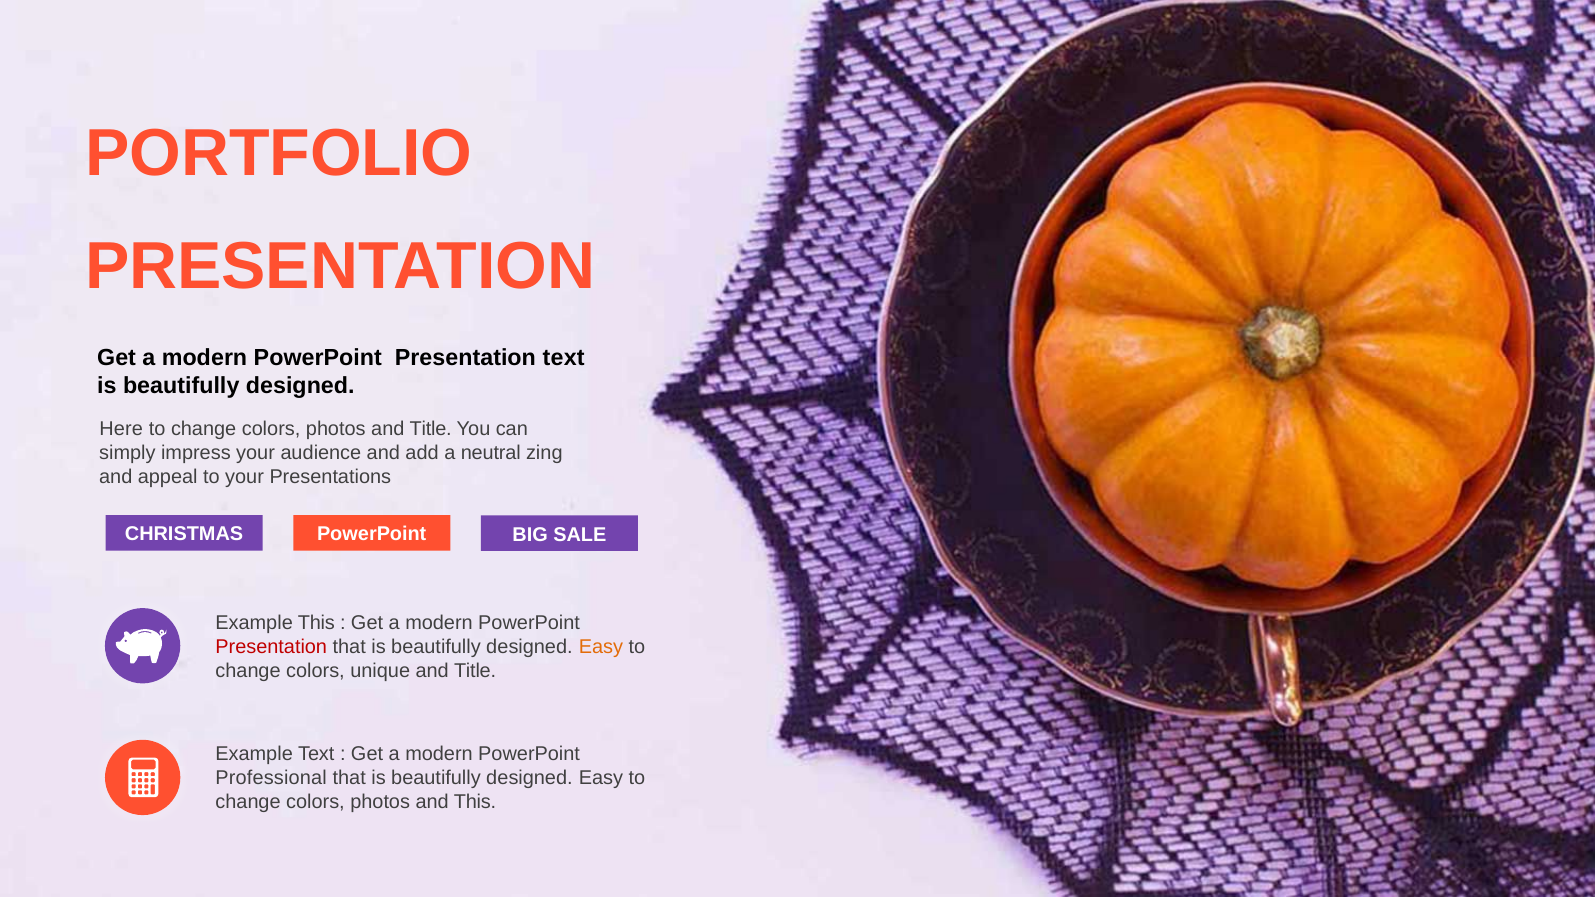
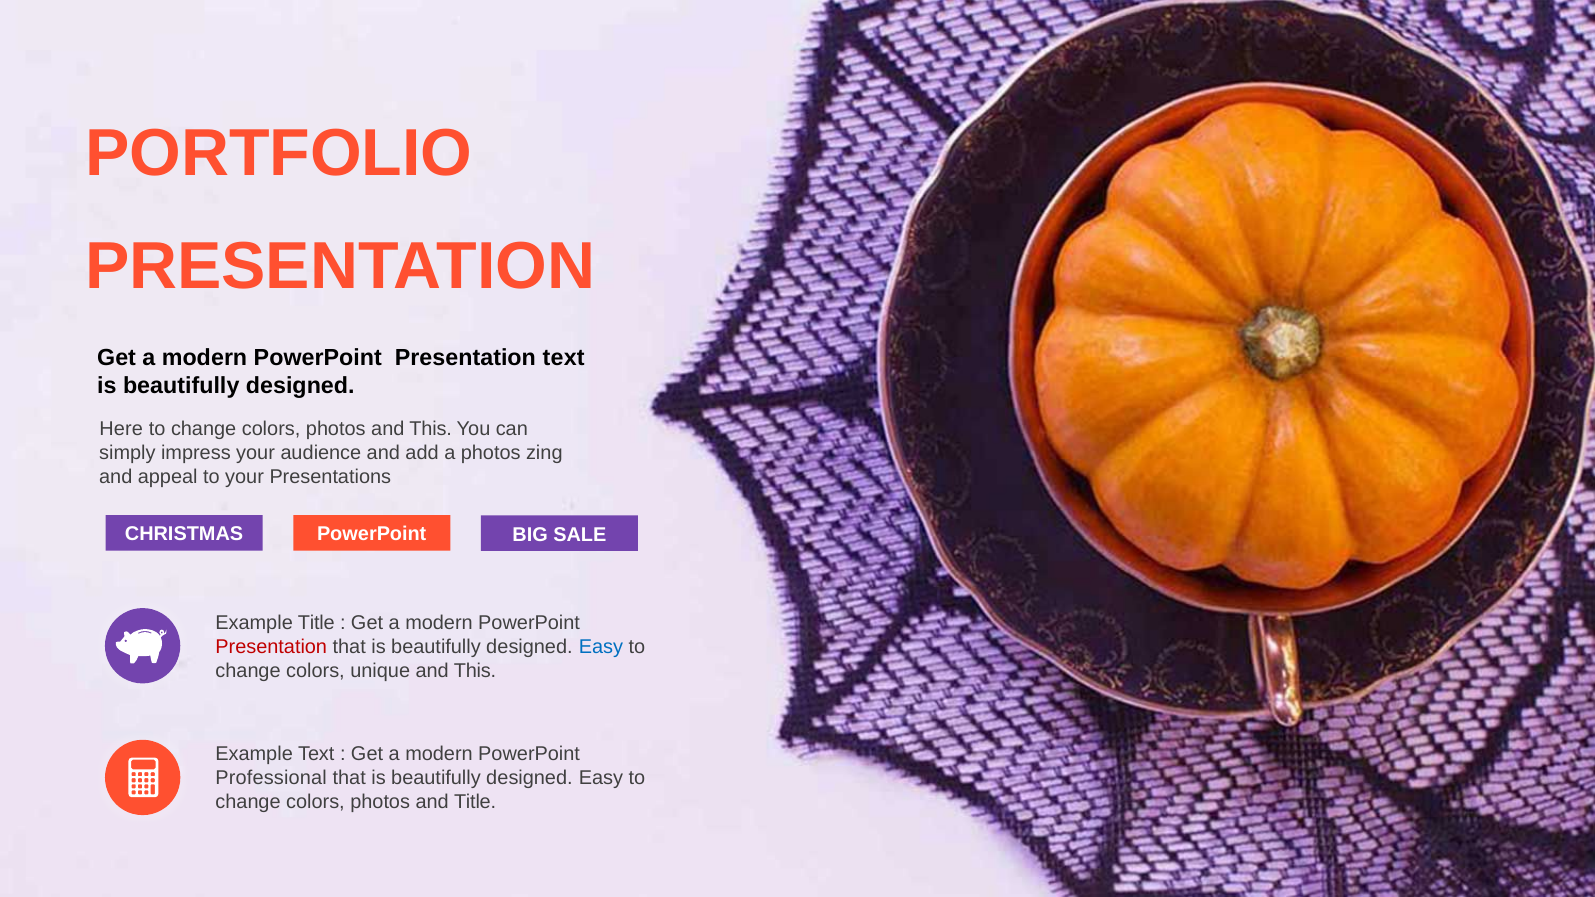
photos and Title: Title -> This (431, 429)
a neutral: neutral -> photos (491, 453)
Example This: This -> Title (316, 623)
Easy colour: orange -> blue (601, 647)
Title: Title -> This (475, 671)
and This: This -> Title (475, 802)
